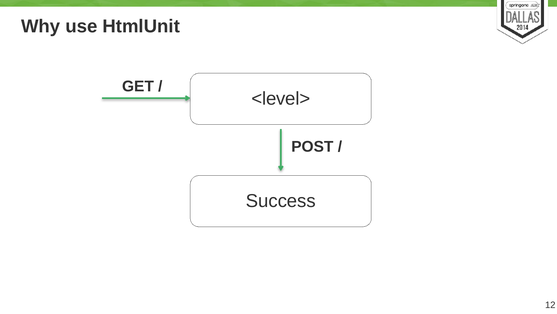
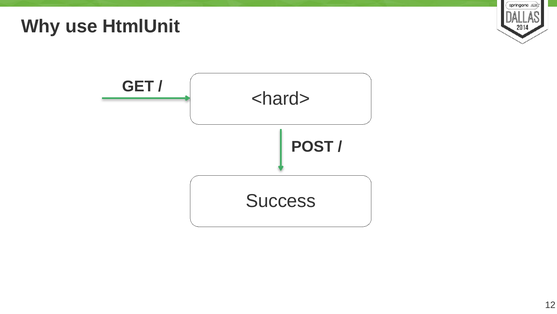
<level>: <level> -> <hard> (281, 98)
